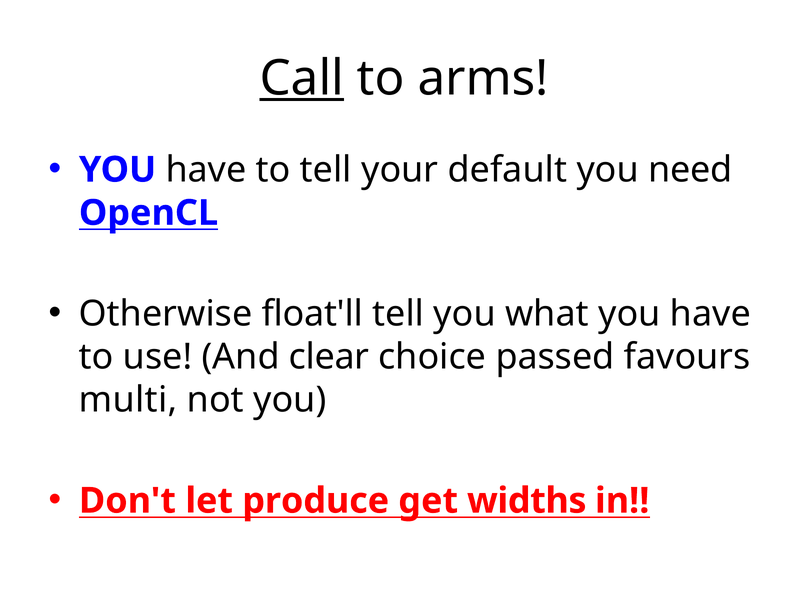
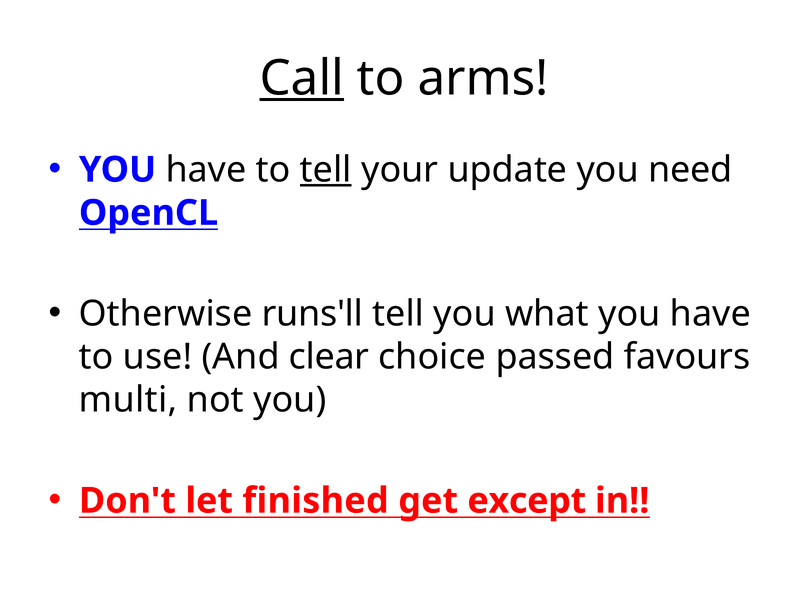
tell underline: none -> present (326, 170)
default: default -> update (507, 170)
float'll: float'll -> runs'll (312, 314)
produce: produce -> finished (316, 501)
widths: widths -> except (527, 501)
